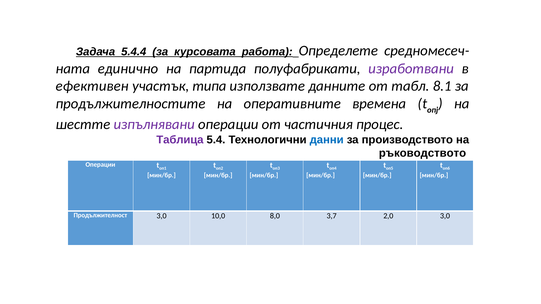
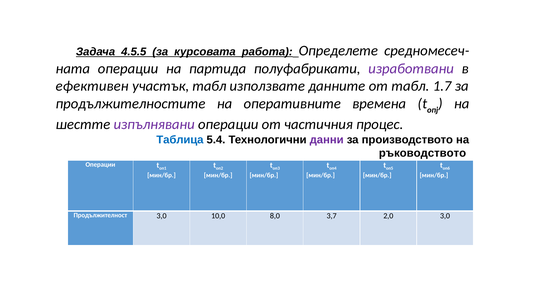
5.4.4: 5.4.4 -> 4.5.5 (134, 52)
единично: единично -> операции (128, 69)
участък типа: типа -> табл (209, 86)
8.1: 8.1 -> 1.7 (442, 86)
Таблица colour: purple -> blue (180, 140)
данни colour: blue -> purple (327, 140)
